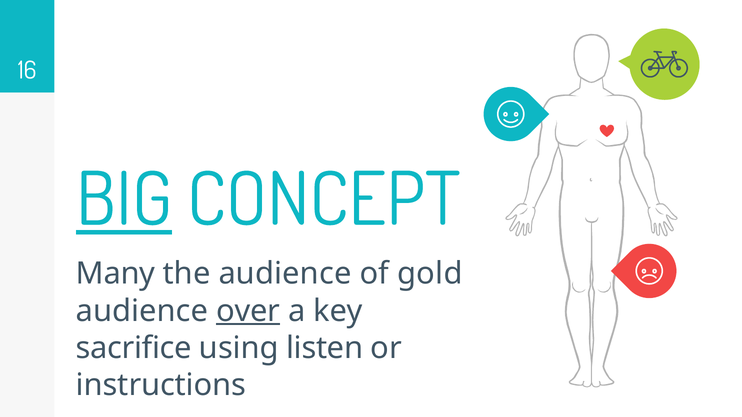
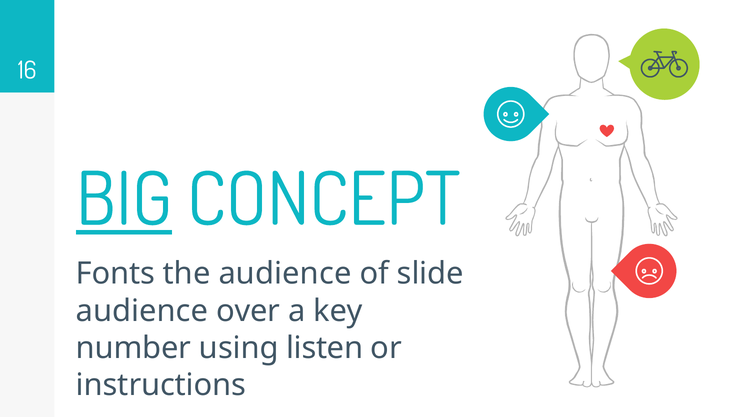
Many: Many -> Fonts (115, 274)
gold: gold -> slide (430, 274)
over underline: present -> none (248, 311)
sacrifice: sacrifice -> number (134, 348)
